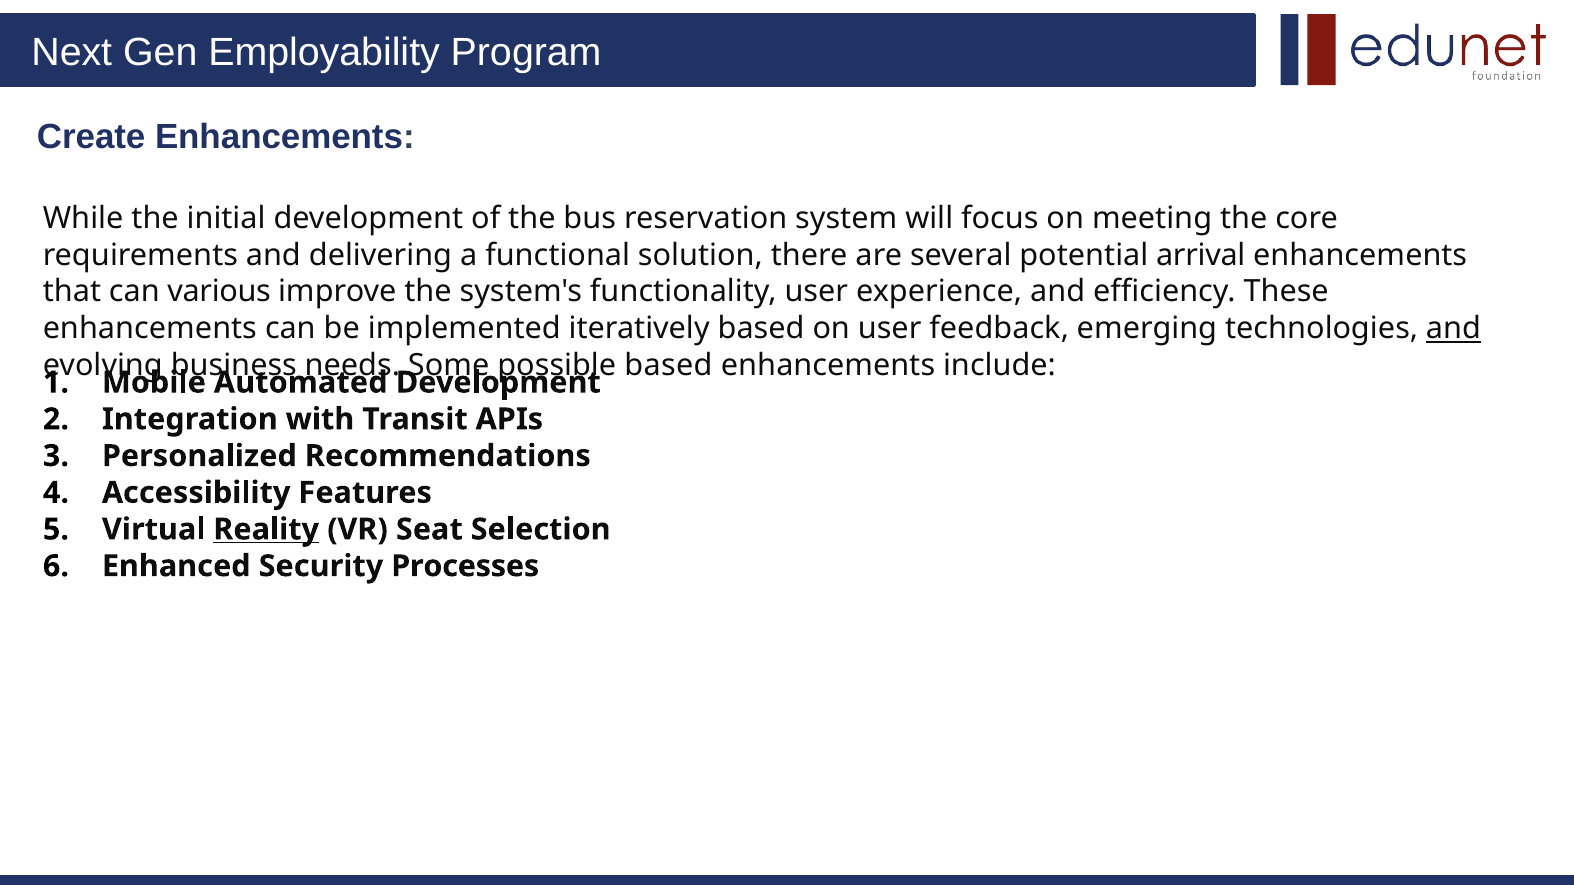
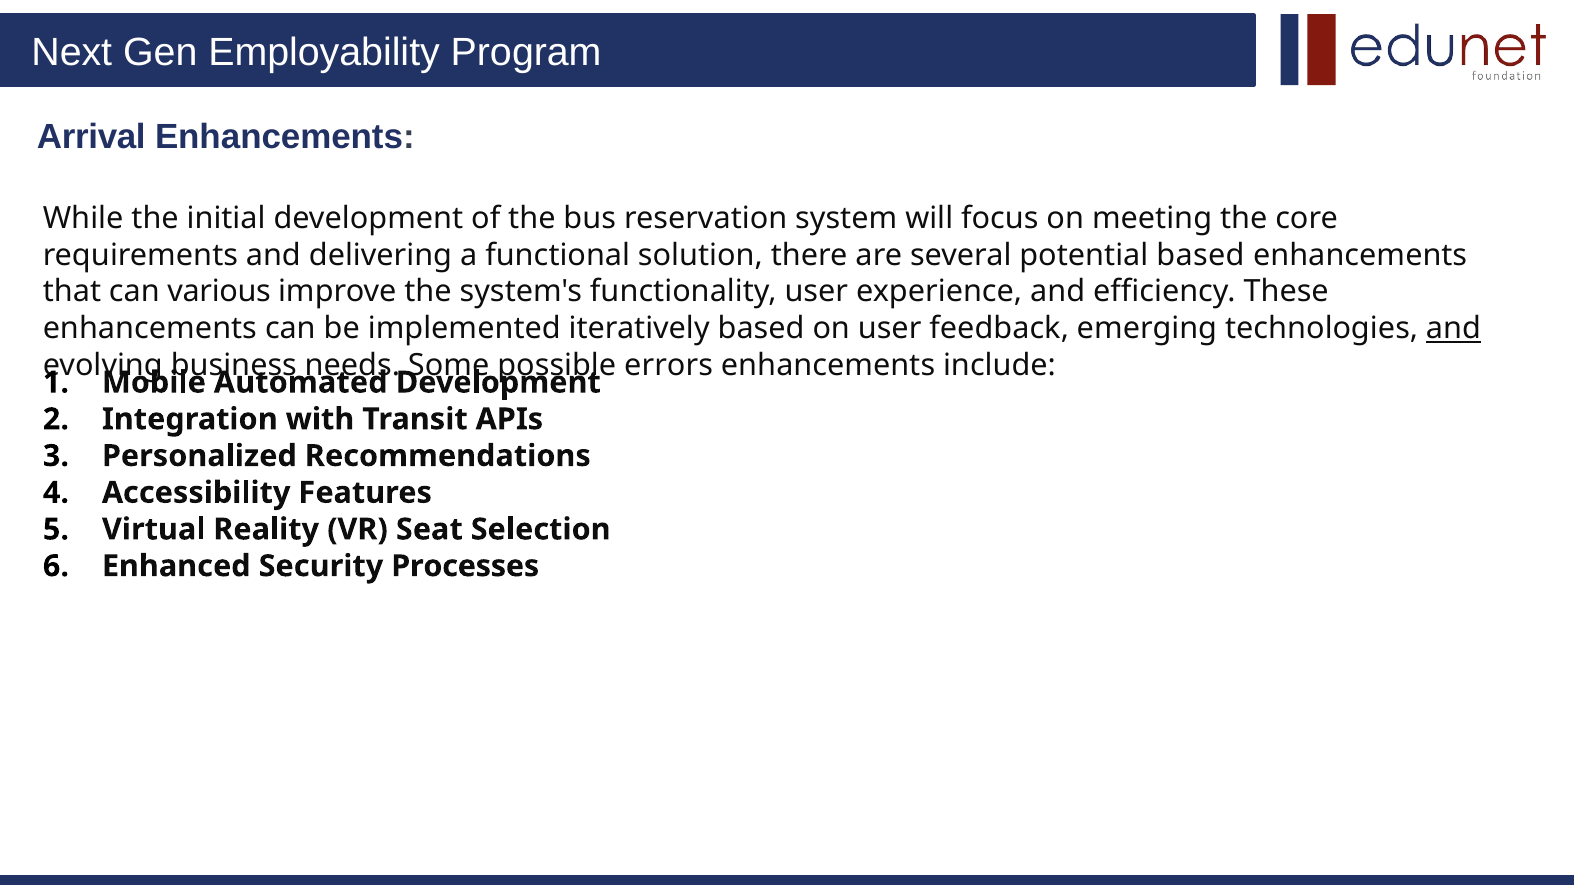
Create: Create -> Arrival (91, 137)
potential arrival: arrival -> based (1200, 255)
possible based: based -> errors (669, 365)
Reality underline: present -> none (266, 530)
